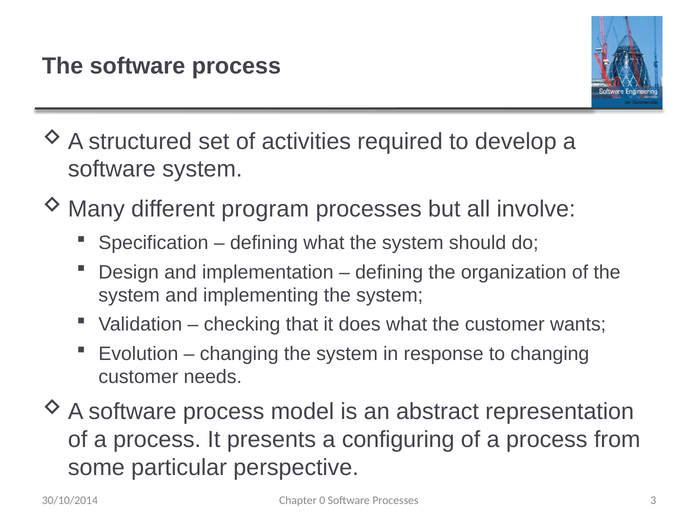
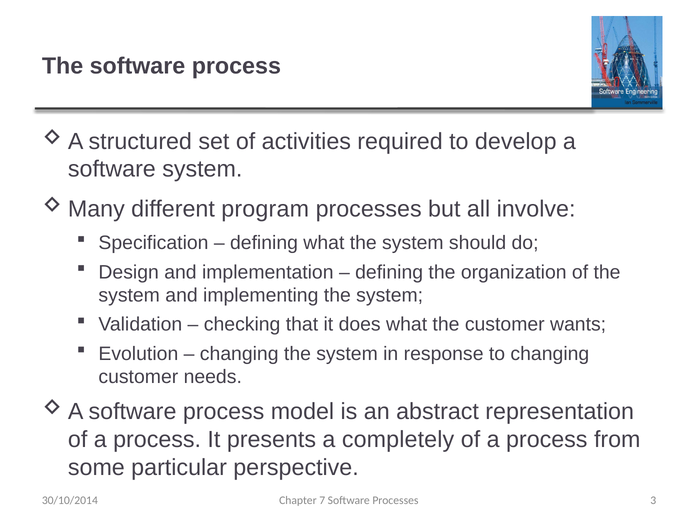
configuring: configuring -> completely (398, 439)
0: 0 -> 7 (322, 500)
